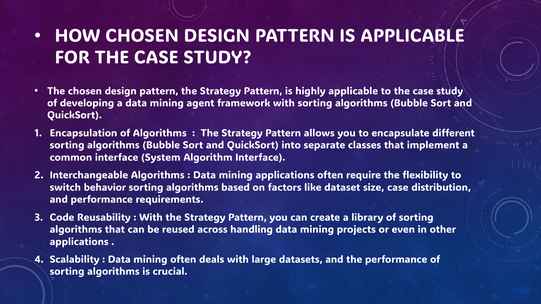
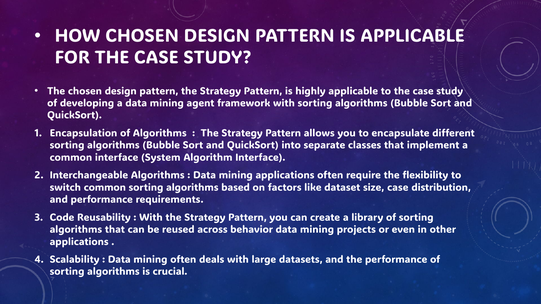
switch behavior: behavior -> common (105, 188)
handling: handling -> behavior (252, 230)
